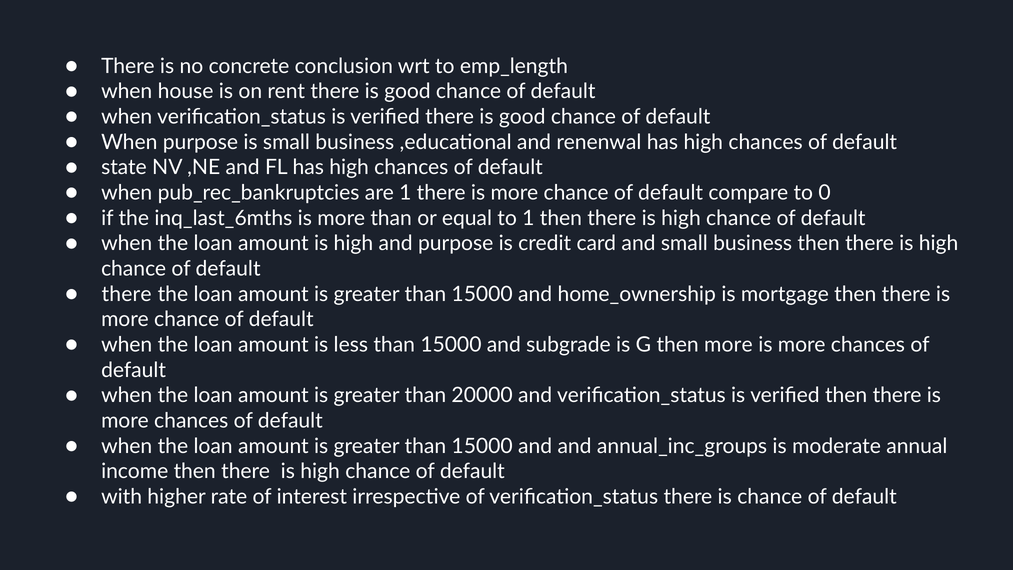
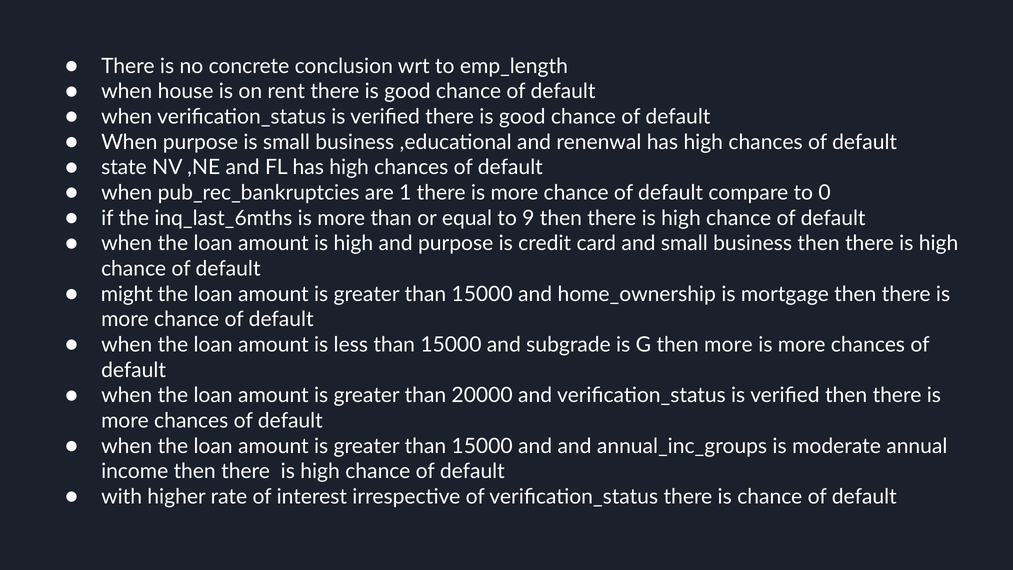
to 1: 1 -> 9 (528, 218)
there: there -> might (127, 294)
